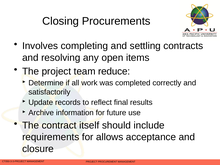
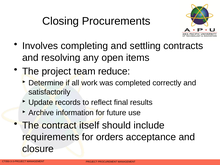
allows: allows -> orders (110, 137)
